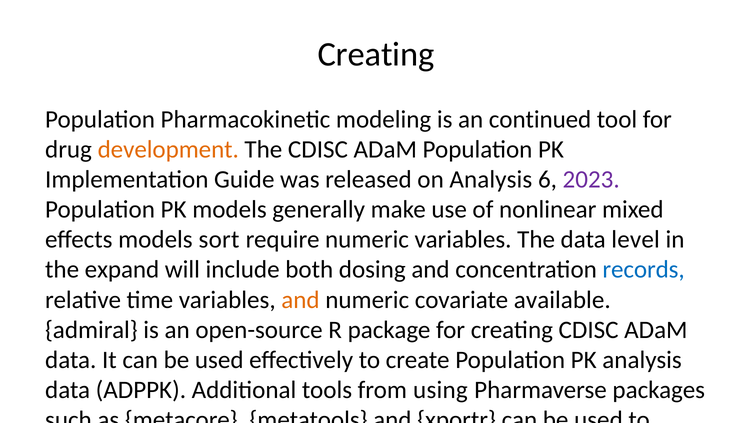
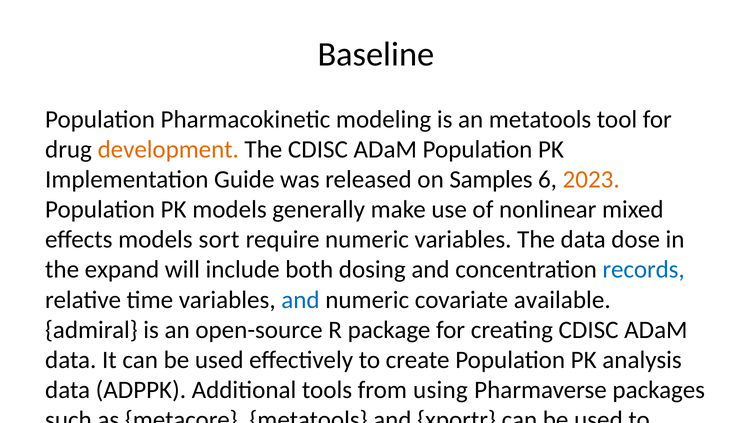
Creating: Creating -> Baseline (376, 55)
an continued: continued -> metatools (540, 119)
on Analysis: Analysis -> Samples (491, 179)
2023 colour: purple -> orange (591, 179)
level: level -> dose (636, 240)
and colour: orange -> blue (300, 300)
